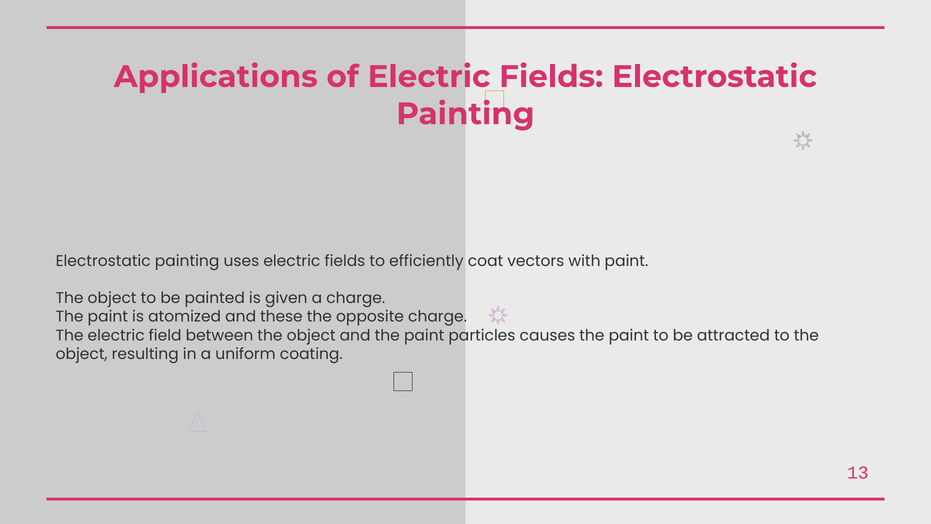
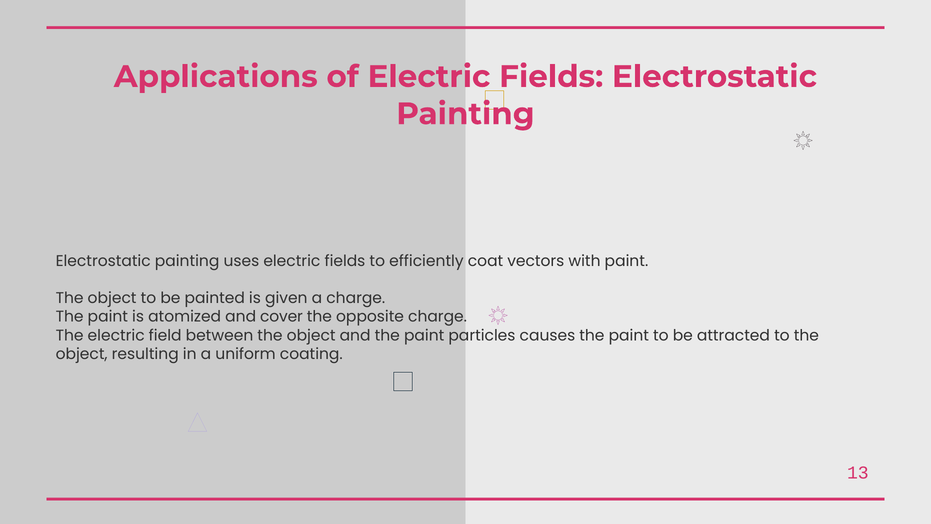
these: these -> cover (281, 317)
